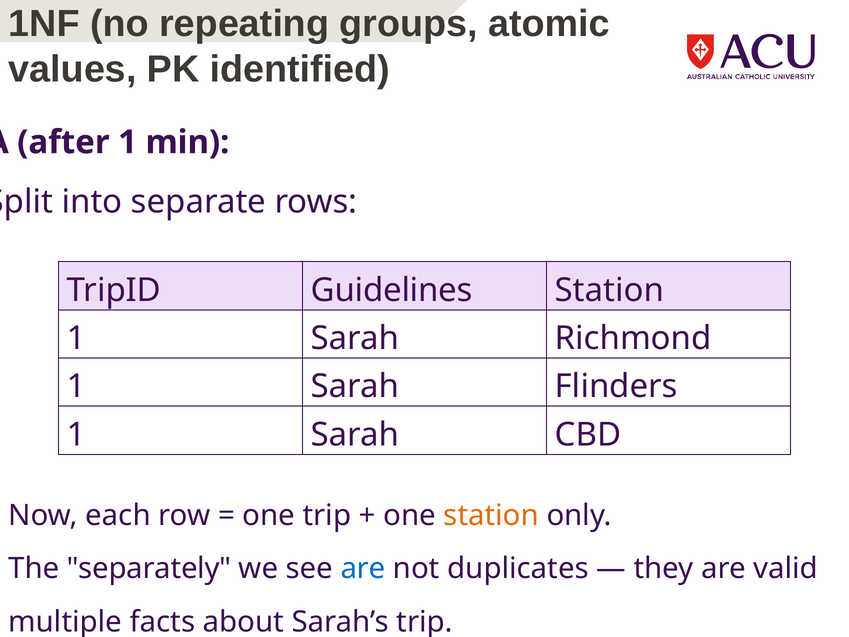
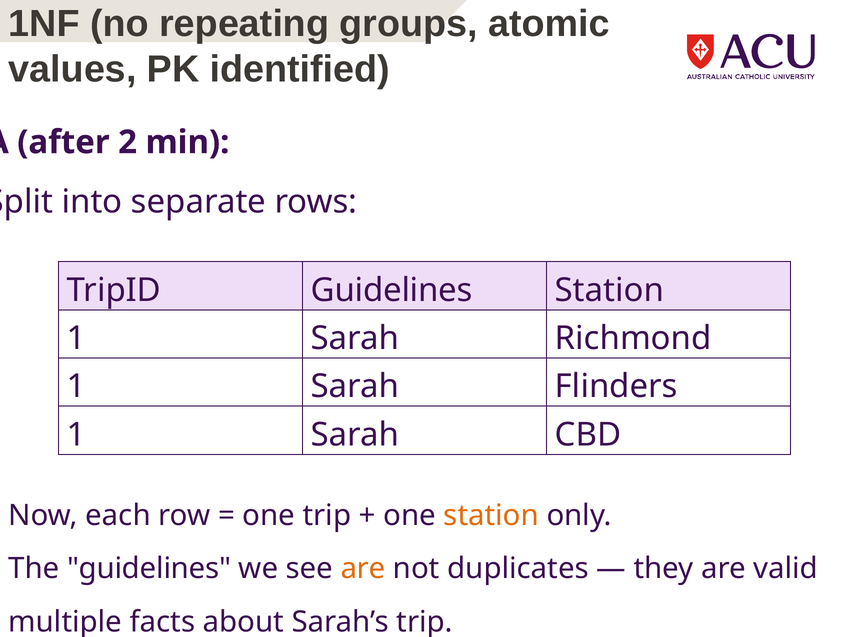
after 1: 1 -> 2 (128, 142)
The separately: separately -> guidelines (149, 569)
are colour: blue -> orange (363, 569)
